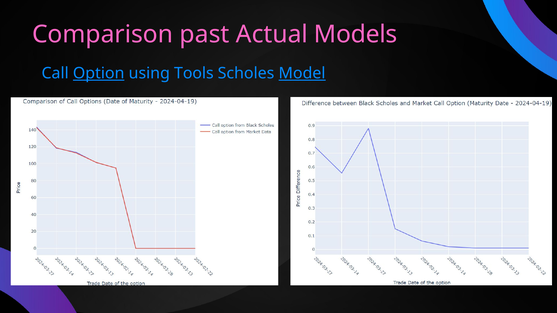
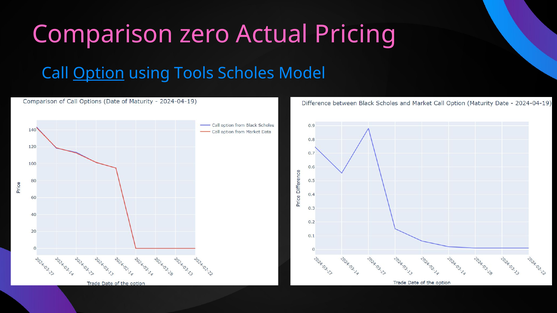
past: past -> zero (205, 34)
Models: Models -> Pricing (355, 34)
Model underline: present -> none (302, 73)
